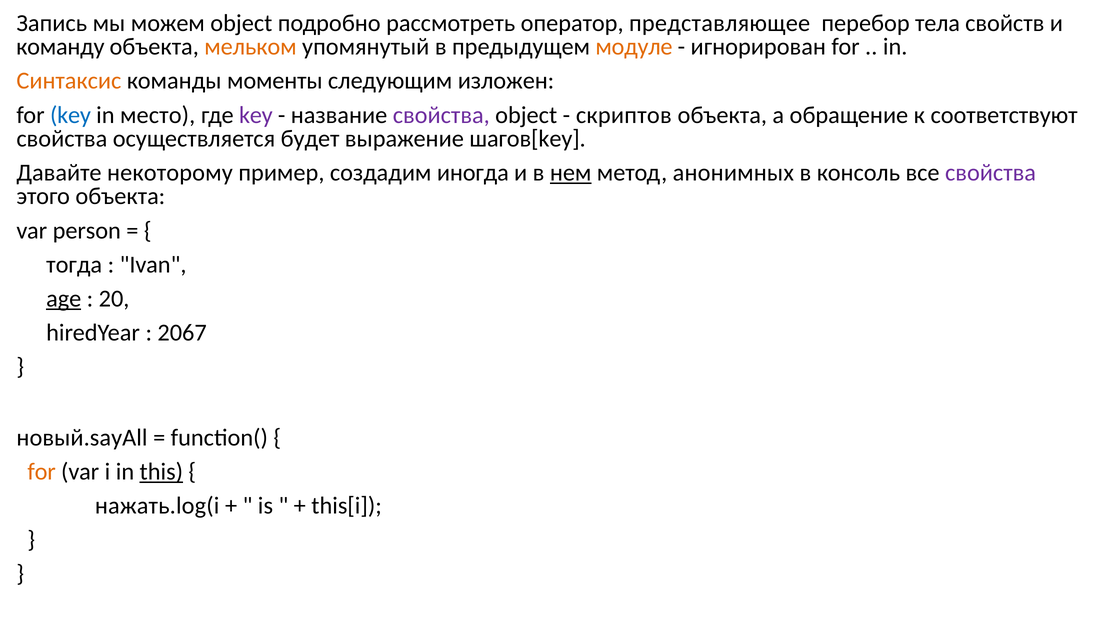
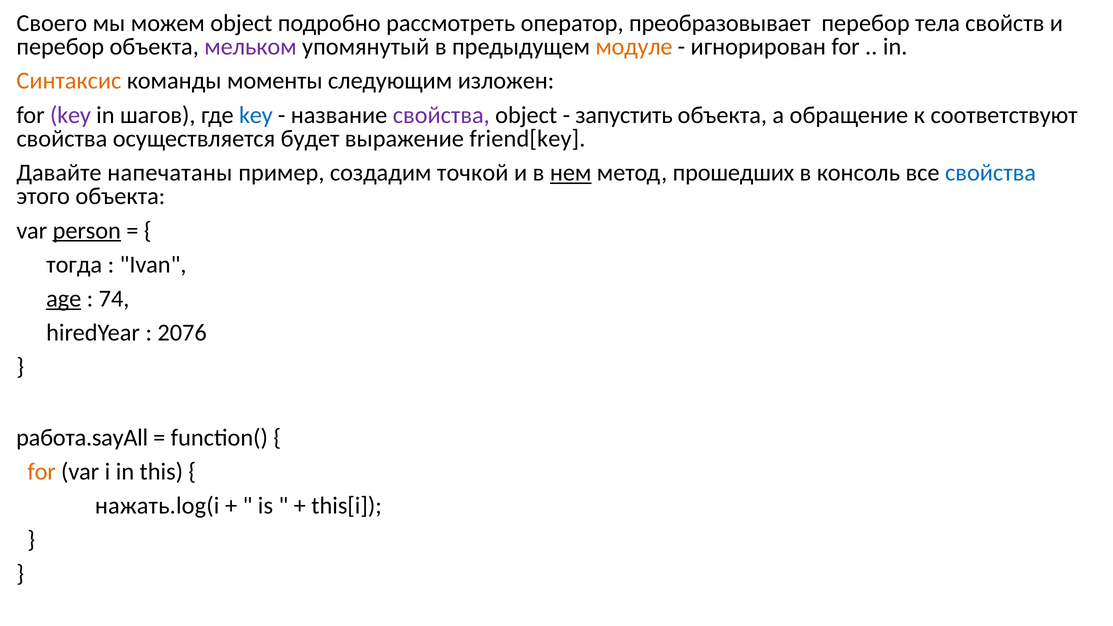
Запись: Запись -> Своего (52, 23)
представляющее: представляющее -> преобразовывает (720, 23)
команду: команду -> перебор (60, 47)
мельком colour: orange -> purple (250, 47)
key colour: blue -> purple (71, 115)
место: место -> шагов (158, 115)
key colour: purple -> blue (256, 115)
скриптов: скриптов -> запустить (624, 115)
шагов[key: шагов[key -> friend[key (527, 139)
некоторому: некоторому -> напечатаны (170, 173)
иногда: иногда -> точкой (473, 173)
анонимных: анонимных -> прошедших (734, 173)
свойства colour: purple -> blue (991, 173)
person underline: none -> present (87, 230)
20: 20 -> 74 (114, 299)
2067: 2067 -> 2076 (182, 333)
новый.sayAll: новый.sayAll -> работа.sayAll (82, 438)
this underline: present -> none (161, 472)
